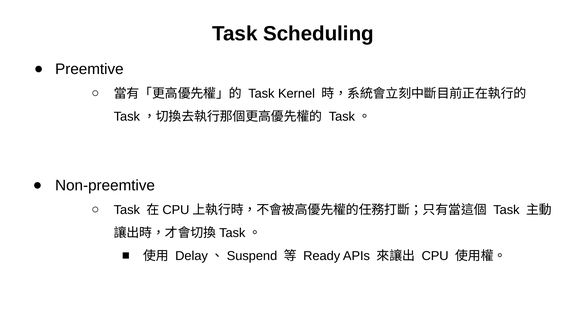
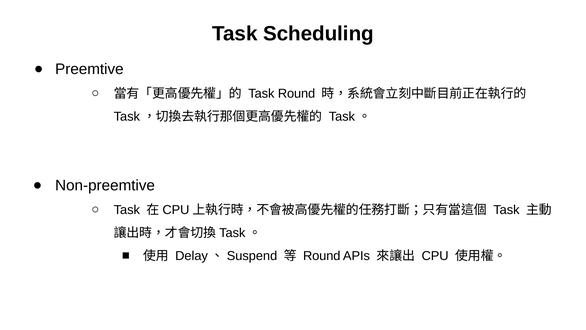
Task Kernel: Kernel -> Round (297, 93)
Ready: Ready -> Round (322, 256)
